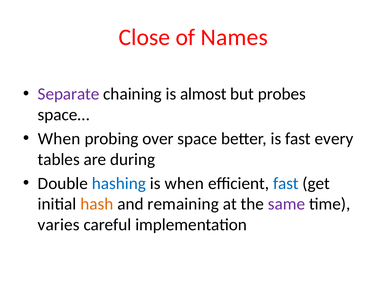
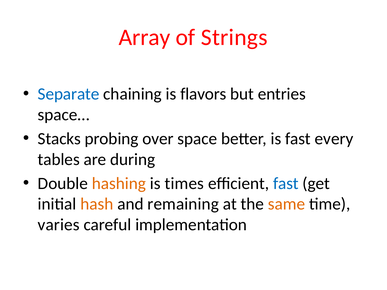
Close: Close -> Array (144, 37)
Names: Names -> Strings (234, 37)
Separate colour: purple -> blue (69, 94)
almost: almost -> flavors (203, 94)
probes: probes -> entries (282, 94)
When: When -> Stacks (59, 139)
hashing colour: blue -> orange (119, 184)
is when: when -> times (184, 184)
same colour: purple -> orange (287, 204)
